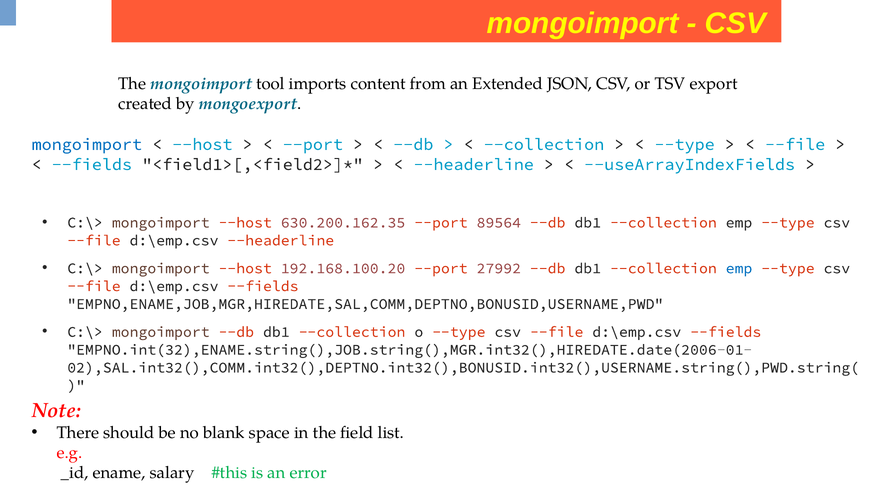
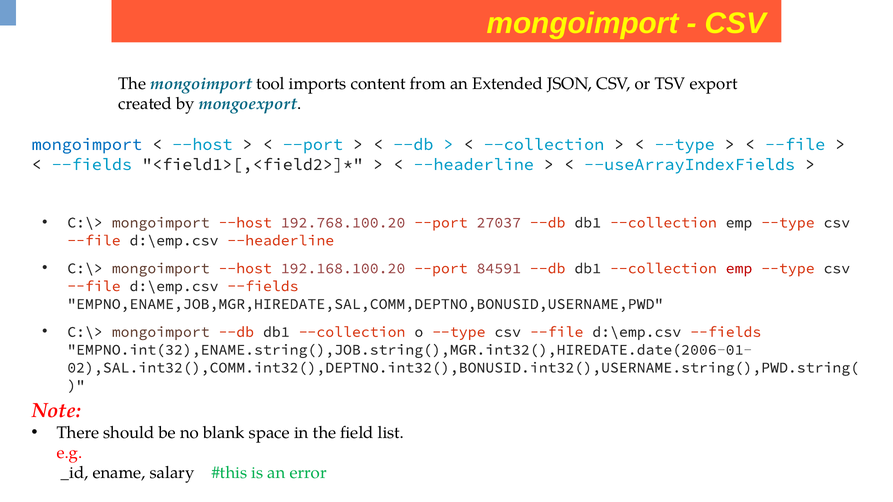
630.200.162.35: 630.200.162.35 -> 192.768.100.20 (343, 223)
89564: 89564 -> 27037 (499, 223)
27992: 27992 -> 84591 (499, 269)
emp colour: blue -> red (739, 269)
